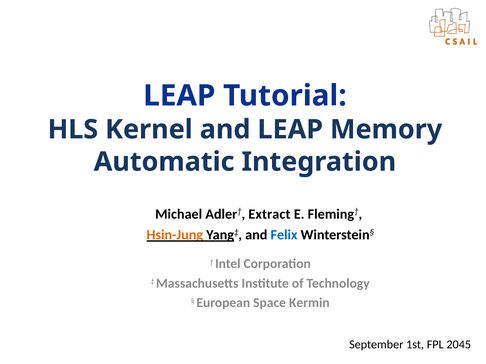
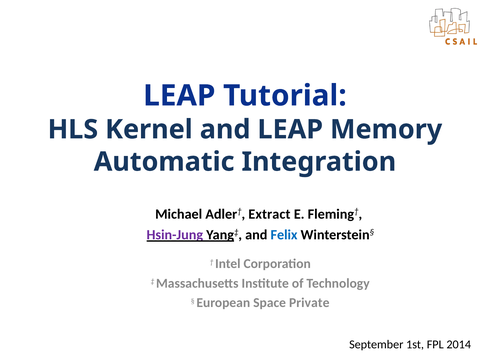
Hsin-Jung colour: orange -> purple (175, 235)
Kermin: Kermin -> Private (309, 303)
2045: 2045 -> 2014 (459, 345)
